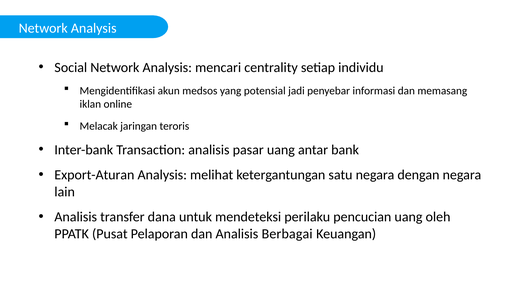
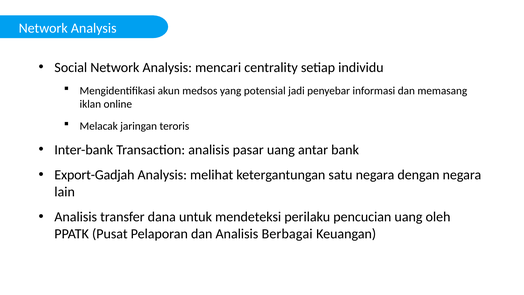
Export-Aturan: Export-Aturan -> Export-Gadjah (94, 175)
